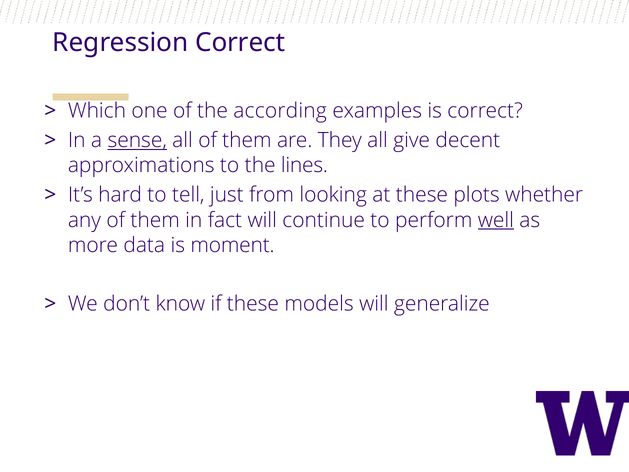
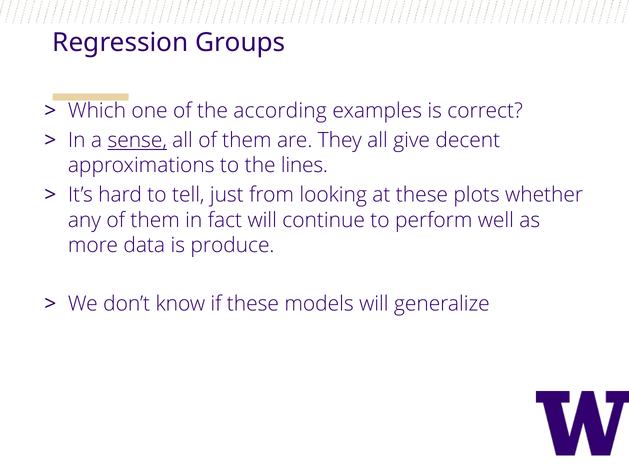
Regression Correct: Correct -> Groups (240, 43)
well underline: present -> none (496, 220)
moment: moment -> produce (232, 245)
